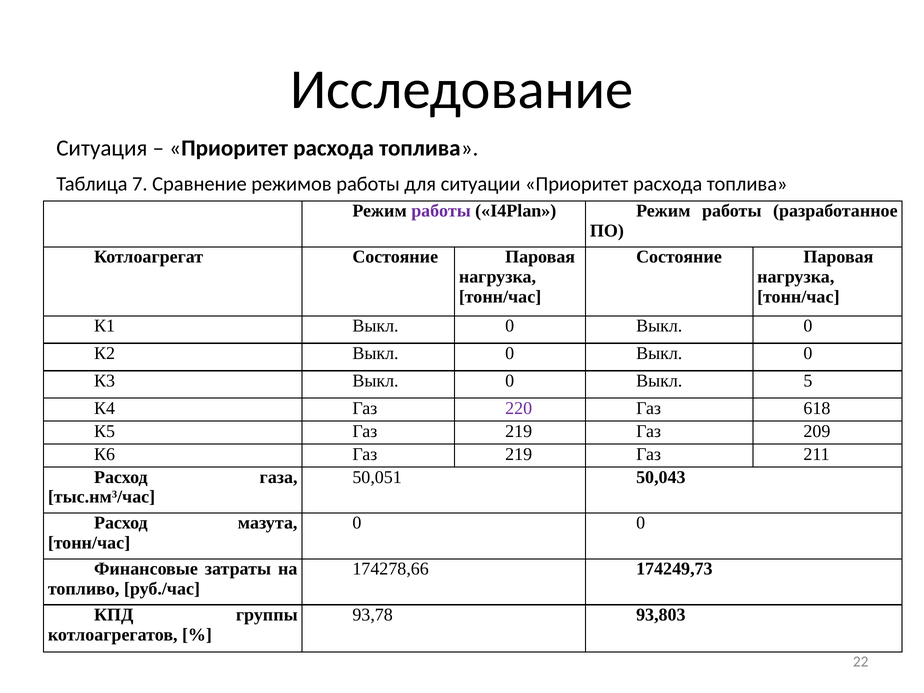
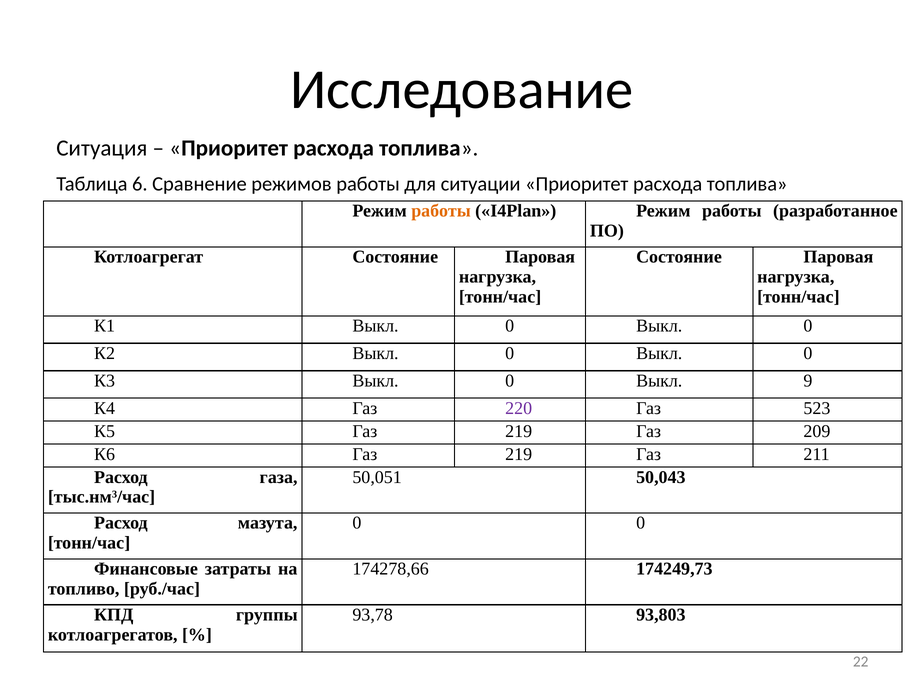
7: 7 -> 6 (140, 184)
работы colour: purple -> orange (441, 211)
5: 5 -> 9 (808, 381)
618: 618 -> 523 (817, 408)
